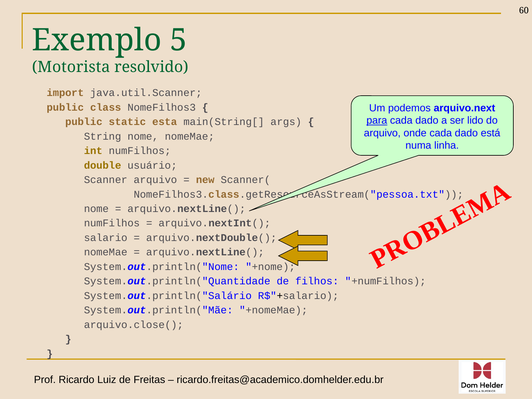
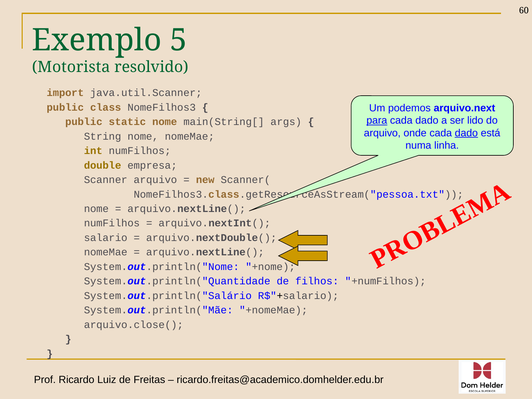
static esta: esta -> nome (165, 122)
dado underline: none -> present (466, 133)
usuário: usuário -> empresa (152, 165)
